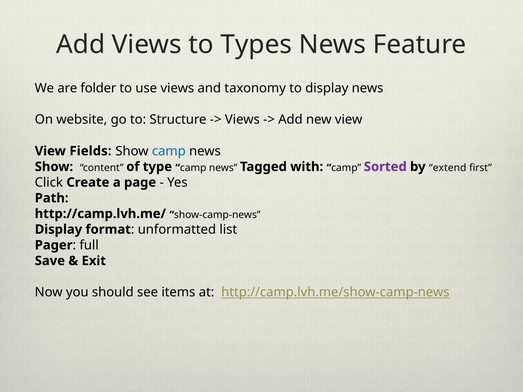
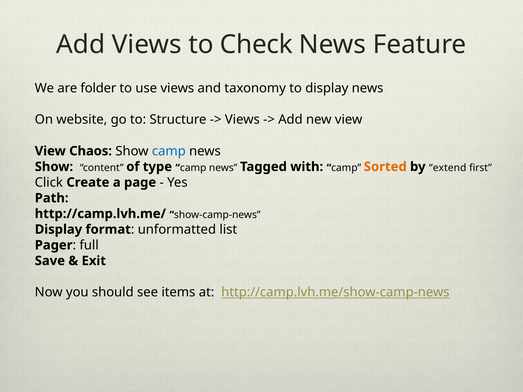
Types: Types -> Check (256, 45)
Fields: Fields -> Chaos (91, 151)
Sorted colour: purple -> orange (385, 167)
